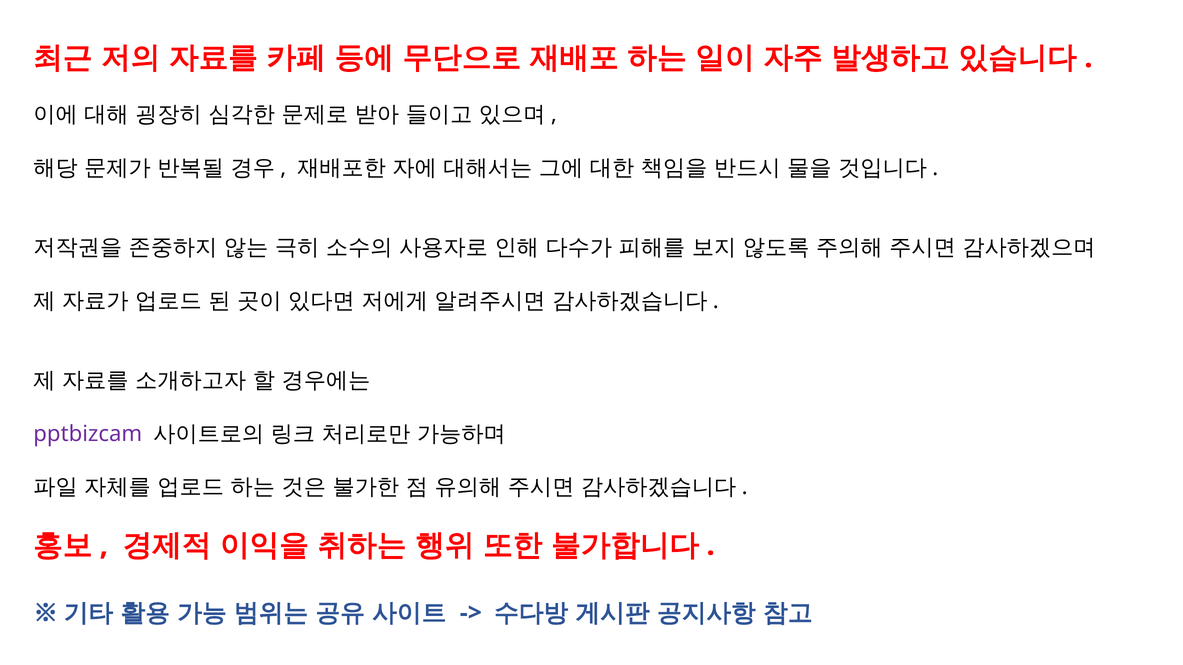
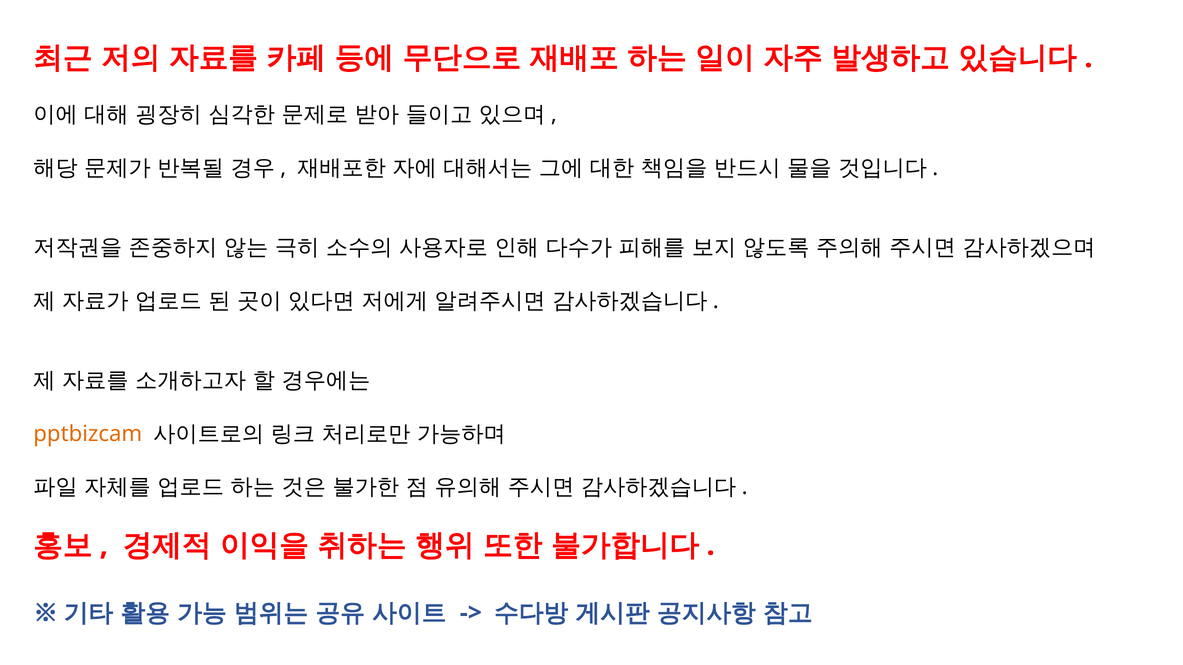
pptbizcam colour: purple -> orange (88, 434)
